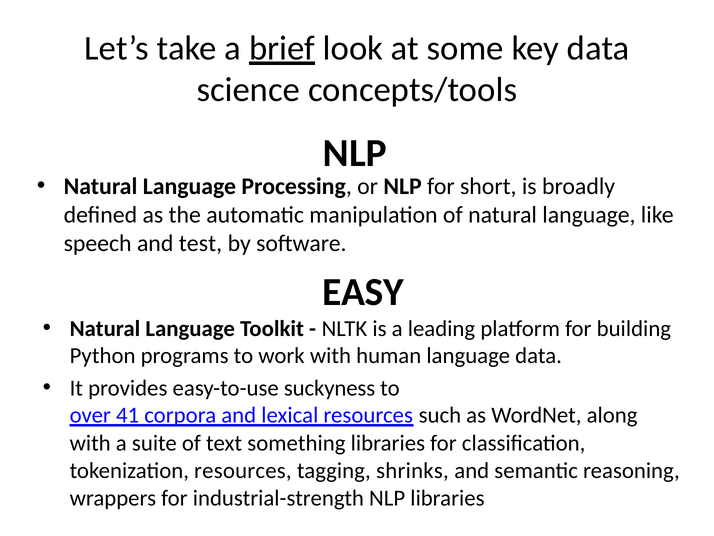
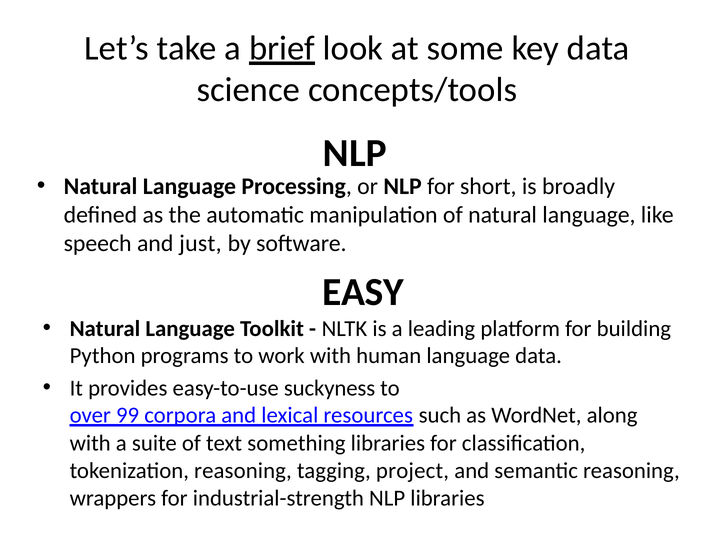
test: test -> just (200, 243)
41: 41 -> 99 (128, 415)
tokenization resources: resources -> reasoning (243, 470)
shrinks: shrinks -> project (412, 470)
